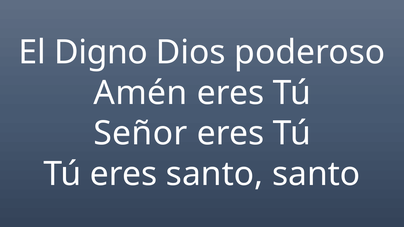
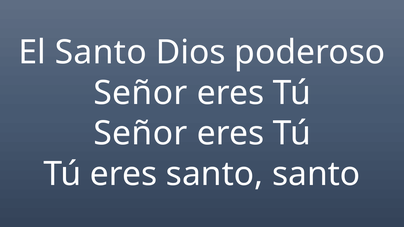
El Digno: Digno -> Santo (101, 53)
Amén: Amén -> Señor (140, 93)
